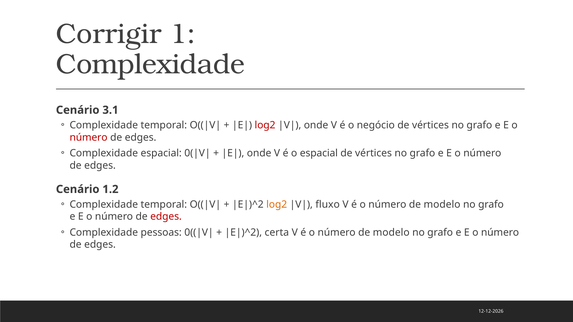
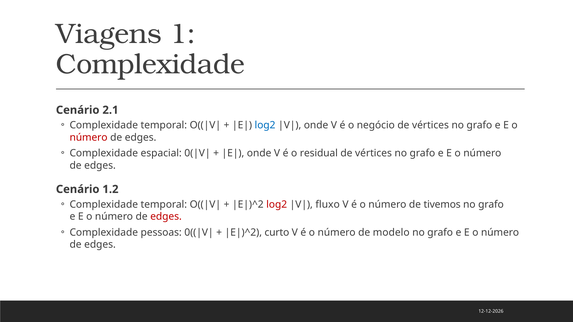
Corrigir: Corrigir -> Viagens (109, 34)
3.1: 3.1 -> 2.1 (110, 110)
log2 colour: red -> blue (265, 125)
o espacial: espacial -> residual (319, 153)
log2 colour: orange -> red (277, 205)
modelo: modelo -> tivemos (442, 205)
certa: certa -> curto (277, 233)
